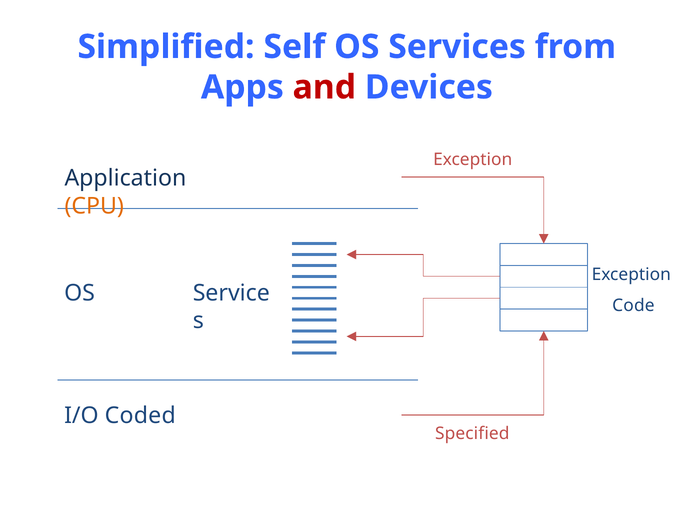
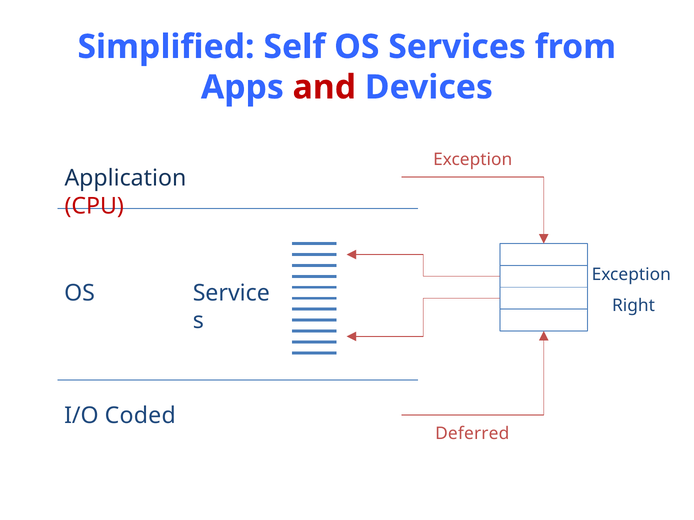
CPU colour: orange -> red (94, 206)
Code: Code -> Right (634, 306)
Specified: Specified -> Deferred (472, 434)
